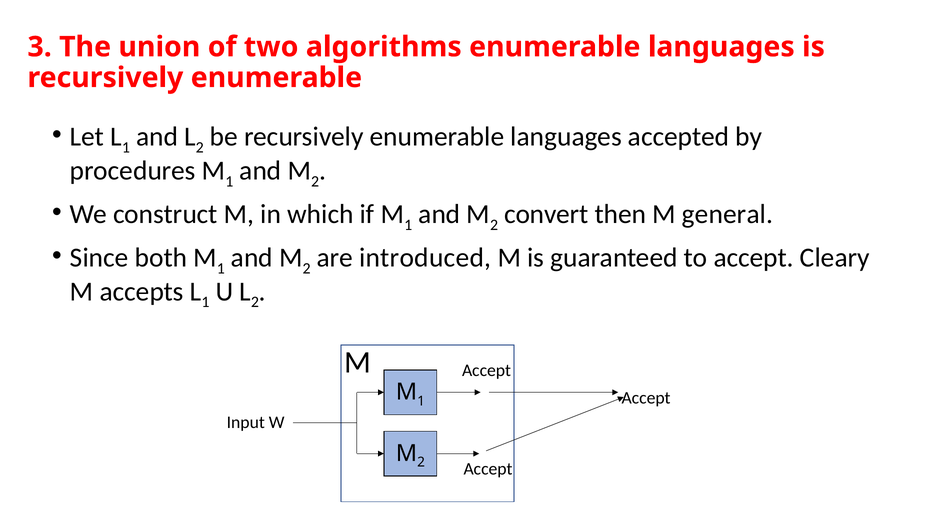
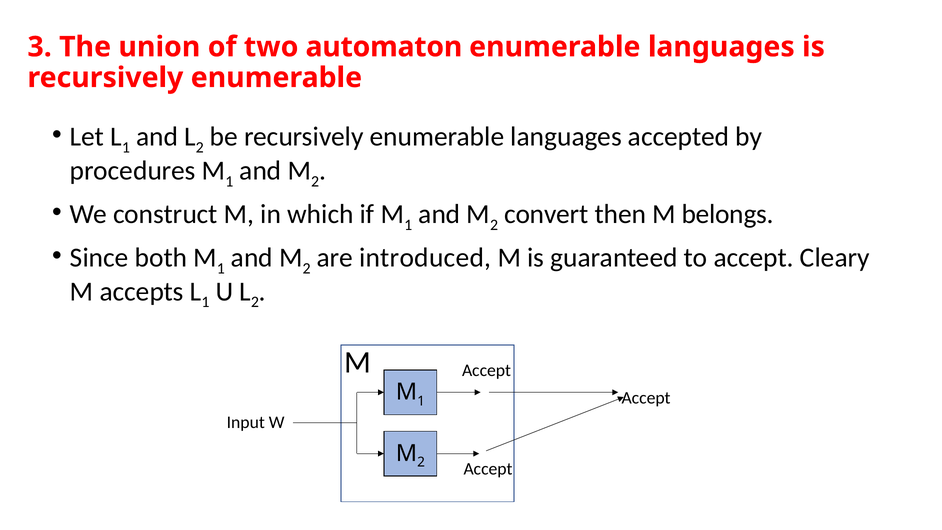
algorithms: algorithms -> automaton (384, 47)
general: general -> belongs (728, 214)
